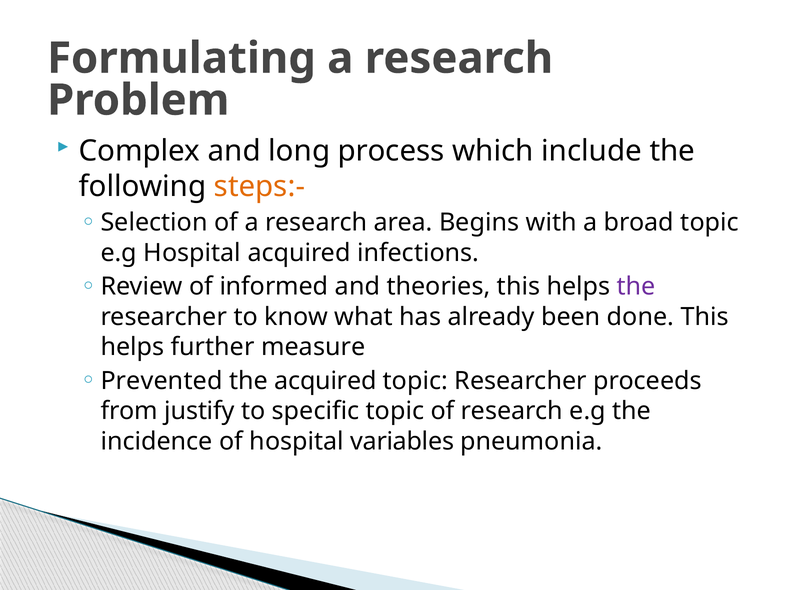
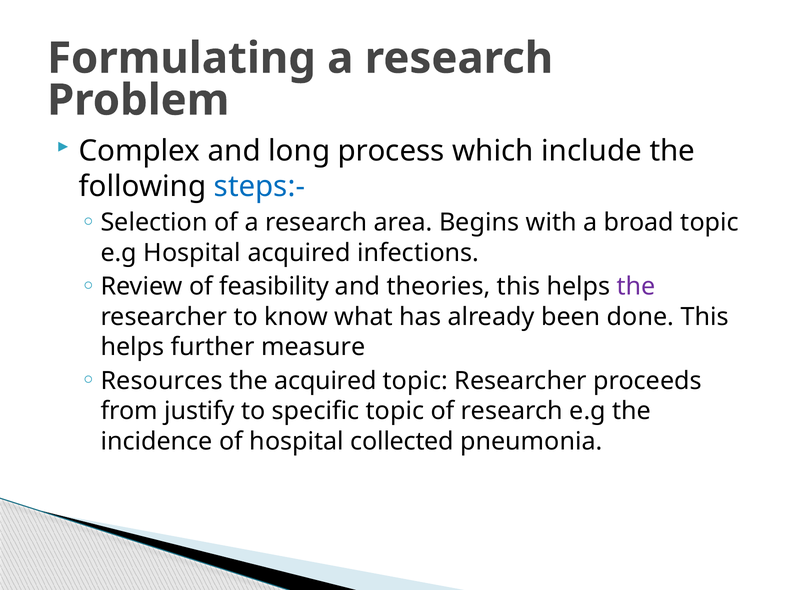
steps:- colour: orange -> blue (259, 187)
informed: informed -> feasibility (274, 287)
Prevented: Prevented -> Resources (162, 381)
variables: variables -> collected (402, 441)
